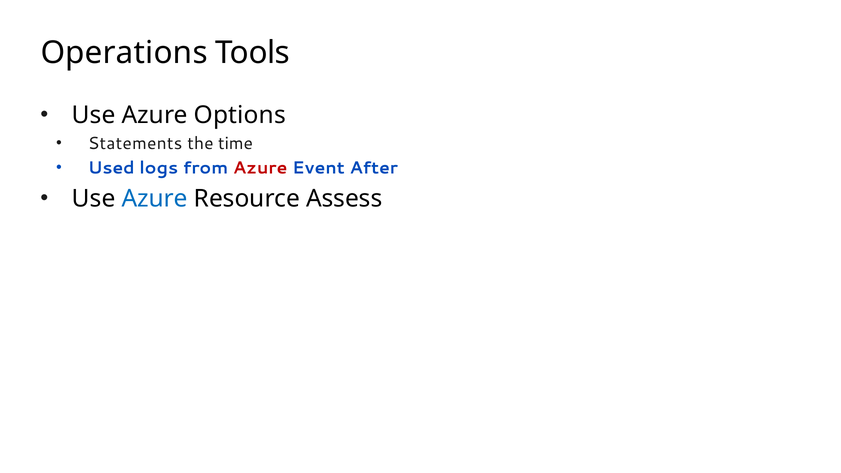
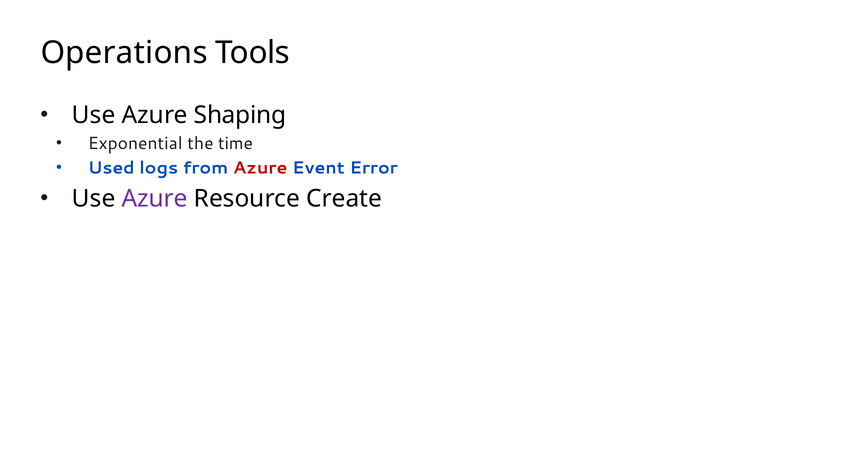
Options: Options -> Shaping (240, 115)
Statements: Statements -> Exponential (135, 144)
After: After -> Error (374, 168)
Azure colour: blue -> purple (155, 199)
Assess: Assess -> Create (344, 199)
